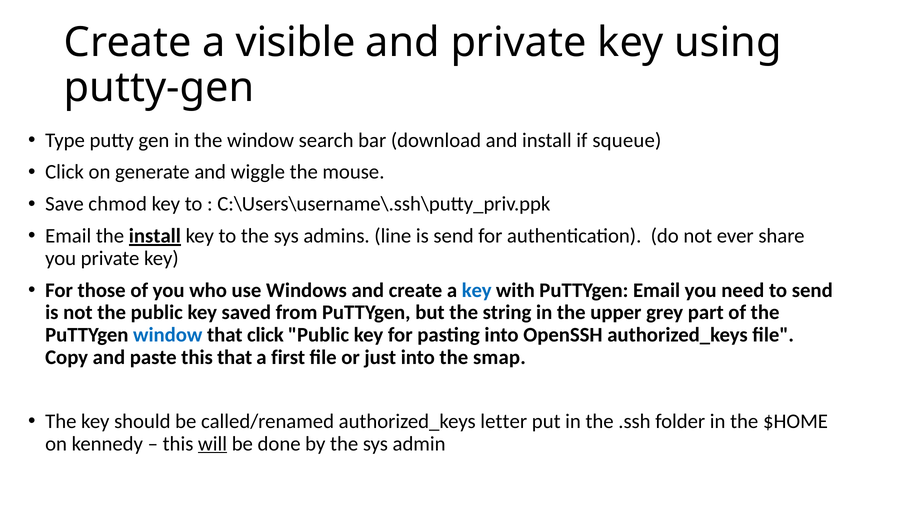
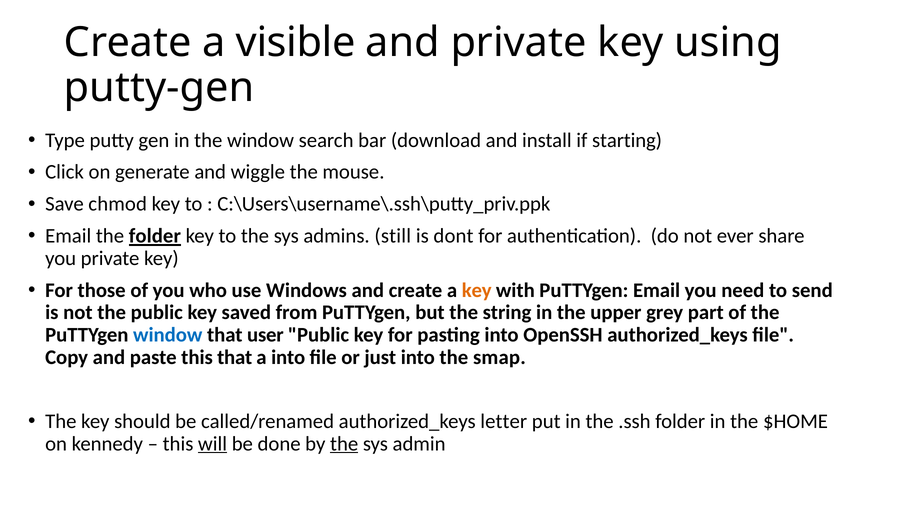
squeue: squeue -> starting (627, 140)
the install: install -> folder (155, 236)
line: line -> still (393, 236)
is send: send -> dont (454, 236)
key colour: blue -> orange (477, 290)
that click: click -> user (265, 335)
a first: first -> into (288, 357)
the underline: none -> present (344, 443)
